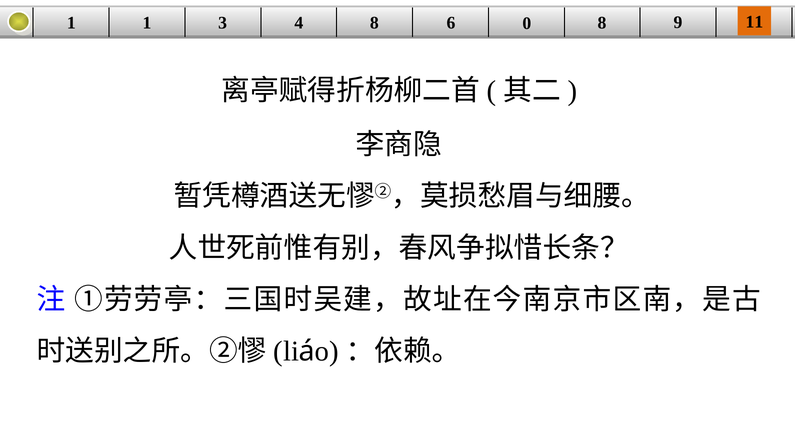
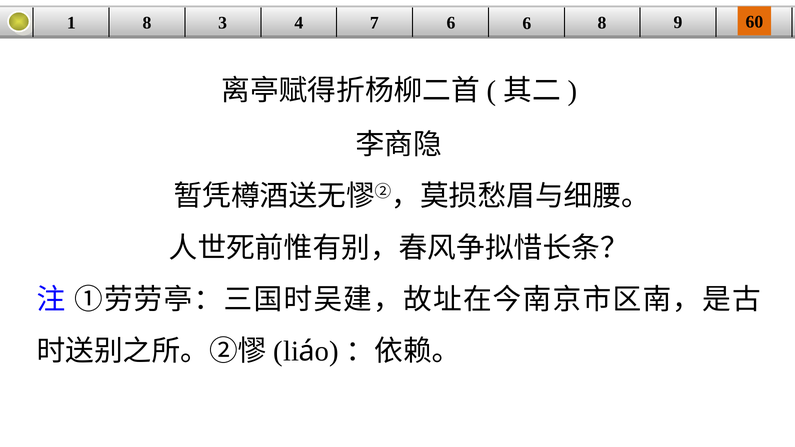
1 1: 1 -> 8 (147, 23)
4 8: 8 -> 7 (374, 23)
6 0: 0 -> 6 (527, 23)
11: 11 -> 60 (754, 22)
